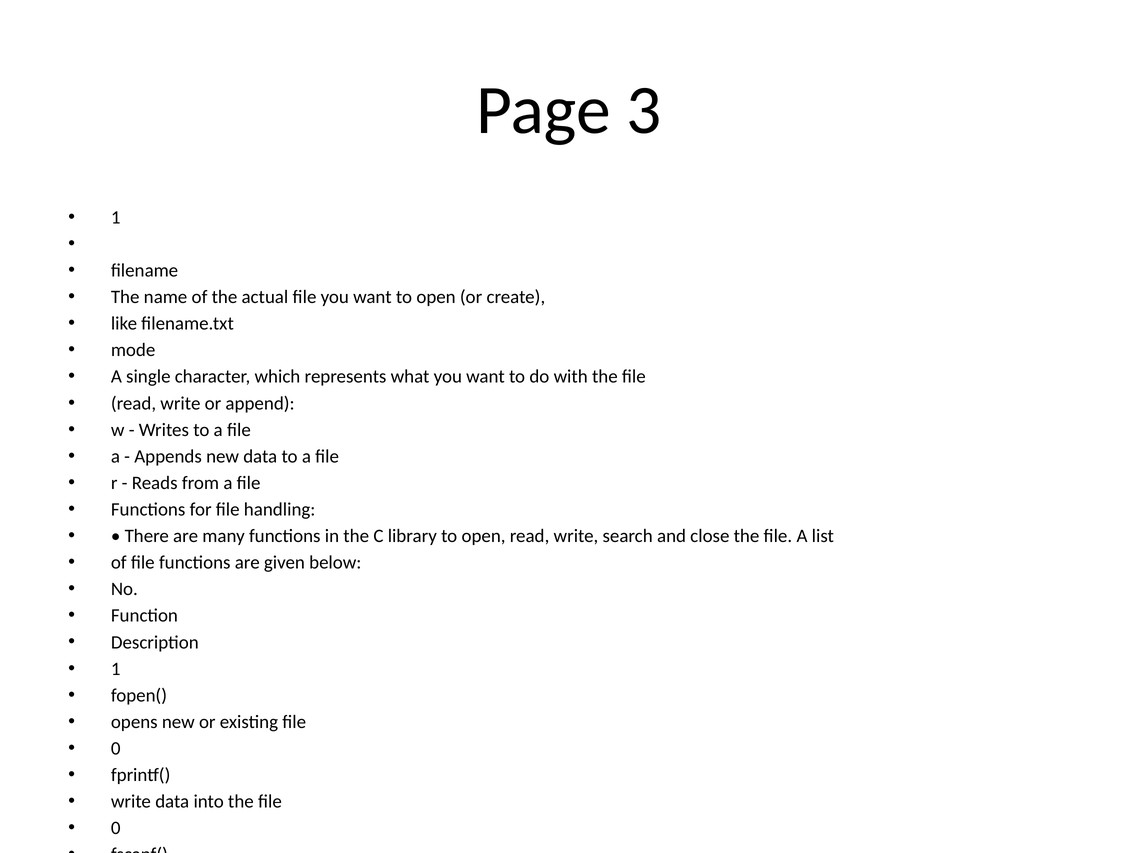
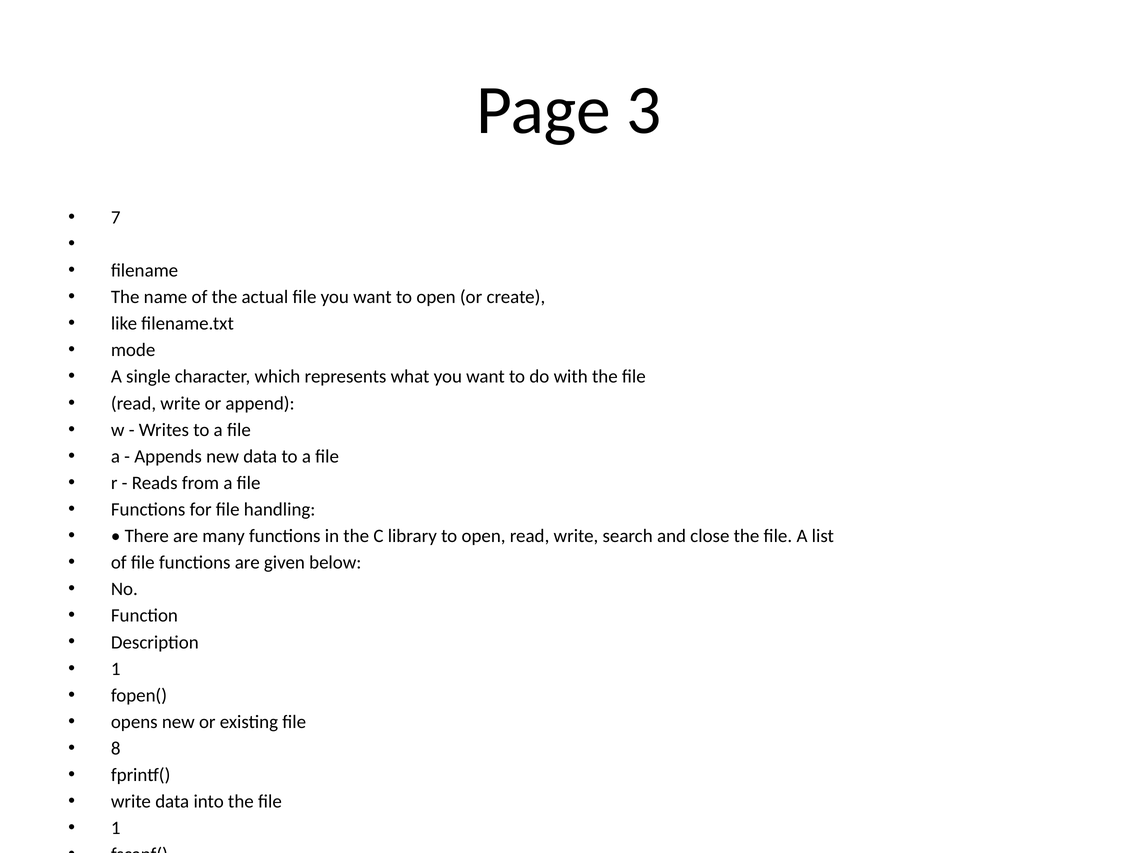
1: 1 -> 7 (116, 218)
0: 0 -> 8 (116, 749)
0: 0 -> 1 (116, 829)
